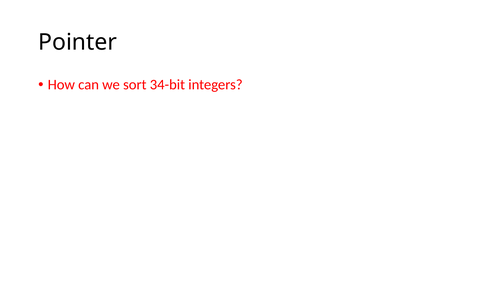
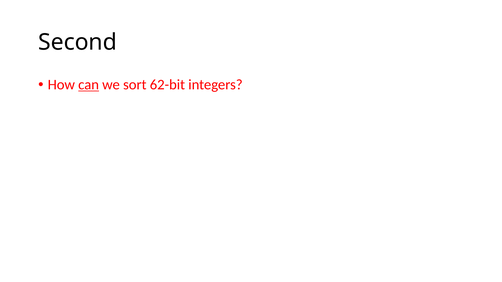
Pointer: Pointer -> Second (78, 42)
can underline: none -> present (89, 85)
34-bit: 34-bit -> 62-bit (167, 85)
